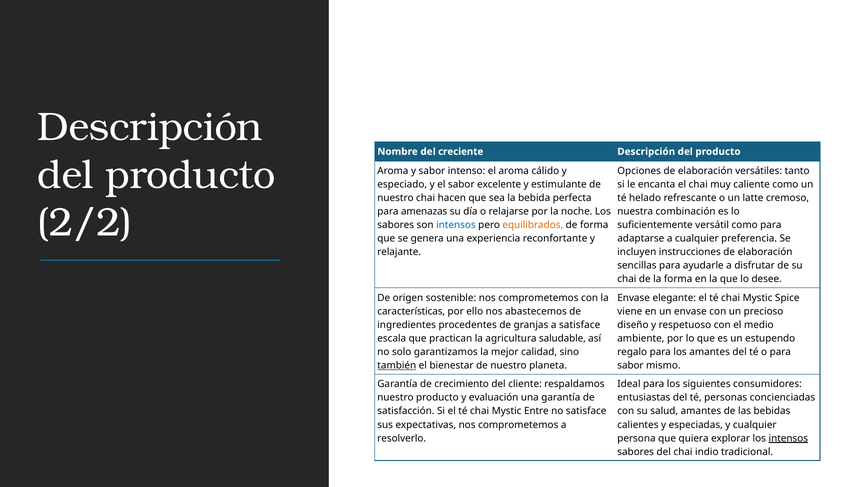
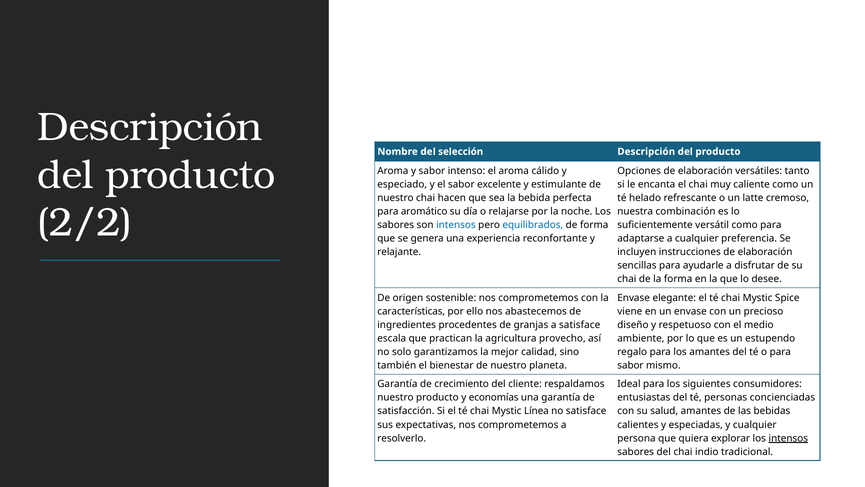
creciente: creciente -> selección (461, 151)
amenazas: amenazas -> aromático (424, 211)
equilibrados colour: orange -> blue (533, 225)
saludable: saludable -> provecho (562, 338)
también underline: present -> none (397, 365)
evaluación: evaluación -> economías (494, 397)
Entre: Entre -> Línea (536, 411)
